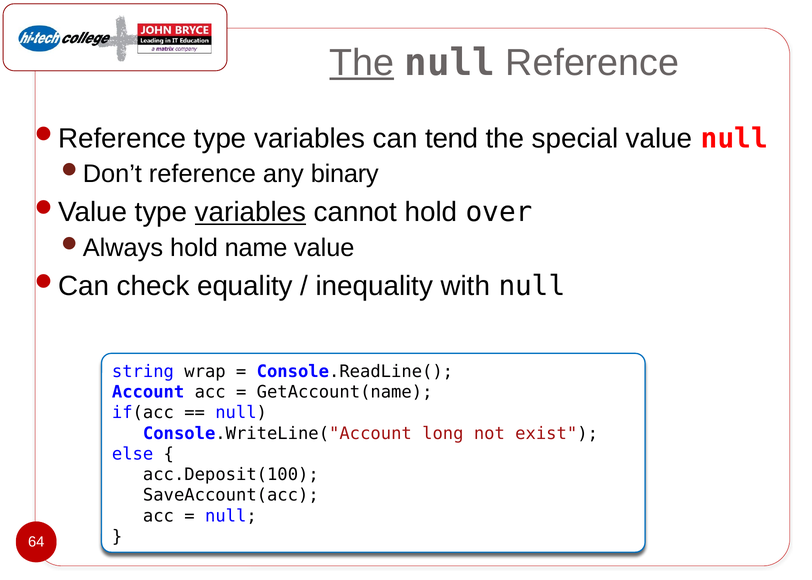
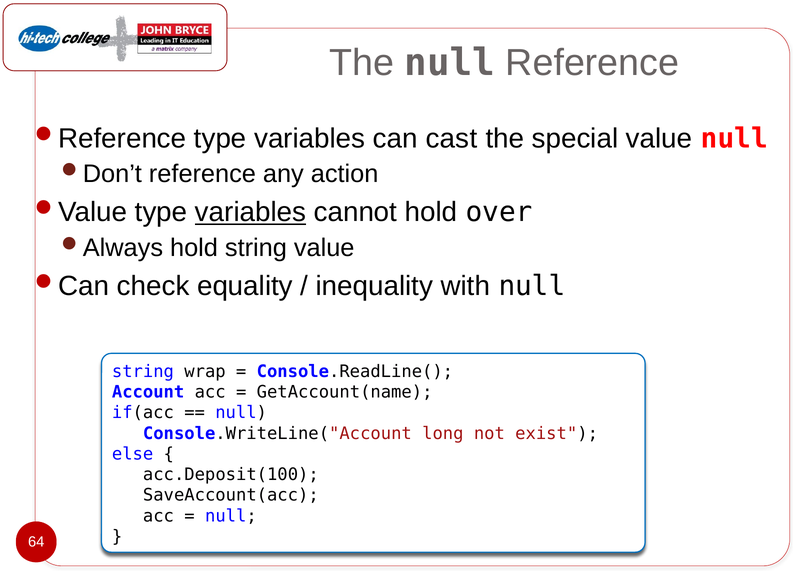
The underline: present -> none (362, 63)
tend: tend -> cast (451, 138)
binary: binary -> action (345, 174)
hold name: name -> string (256, 248)
